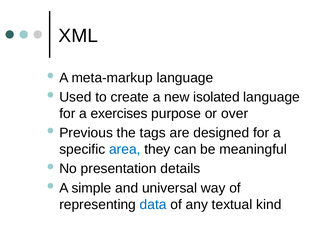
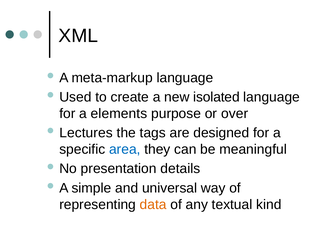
exercises: exercises -> elements (119, 114)
Previous: Previous -> Lectures (86, 133)
data colour: blue -> orange (153, 205)
